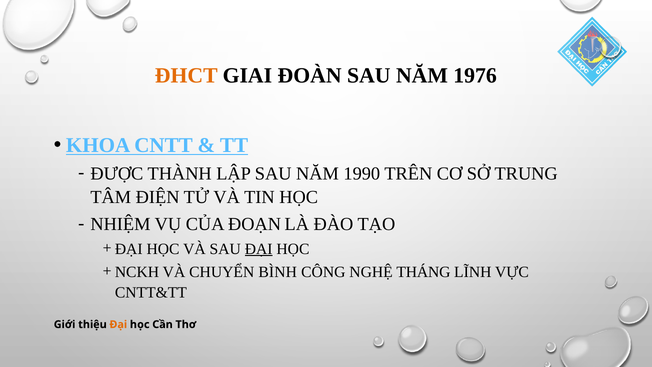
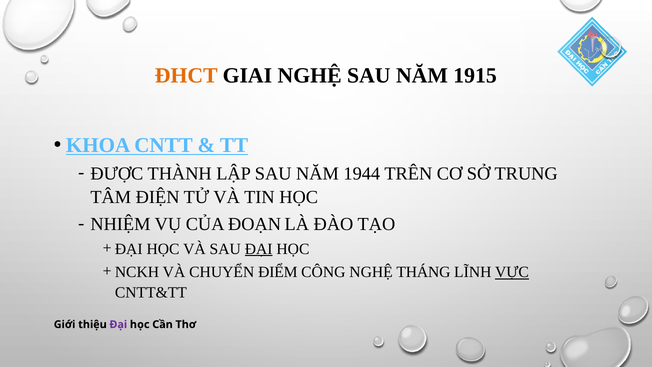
GIAI ĐOÀN: ĐOÀN -> NGHỆ (310, 76)
1976: 1976 -> 1915 (475, 76)
1990: 1990 -> 1944 (362, 173)
BÌNH: BÌNH -> ĐIỂM (278, 272)
VỰC underline: none -> present (512, 272)
Đại colour: orange -> purple (118, 324)
